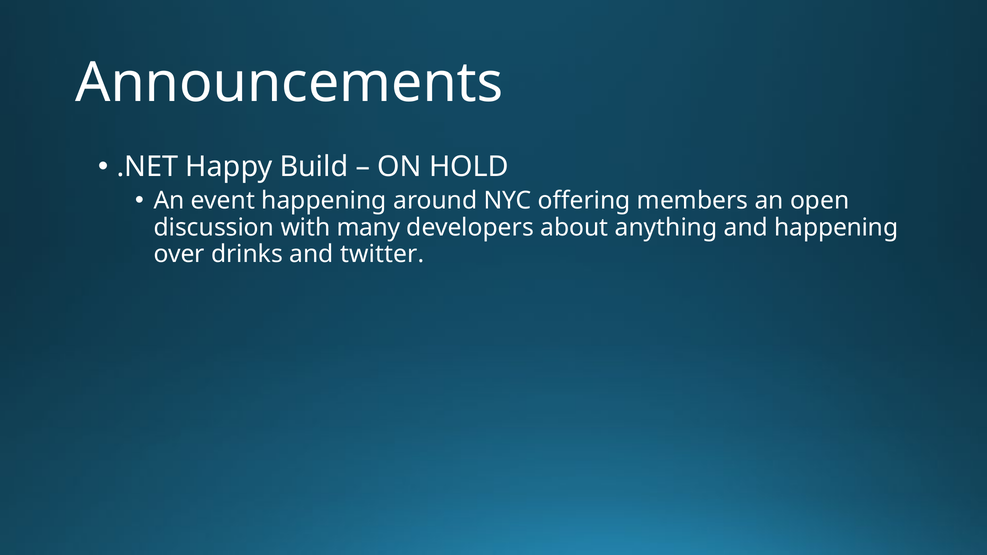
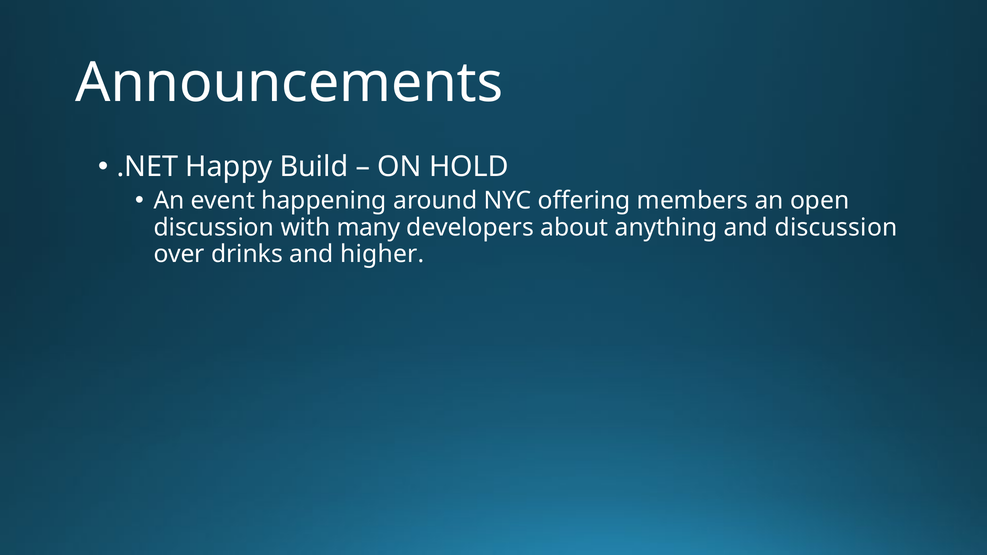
and happening: happening -> discussion (836, 227)
twitter: twitter -> higher (382, 254)
